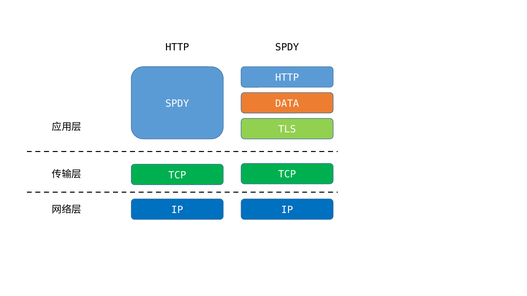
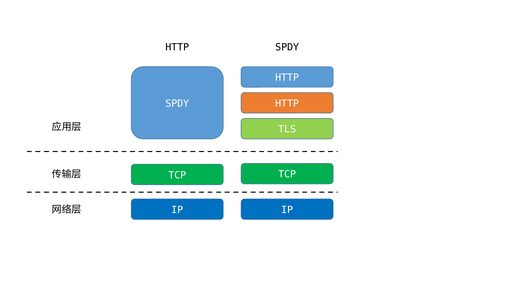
DATA: DATA -> HTTP (287, 104)
